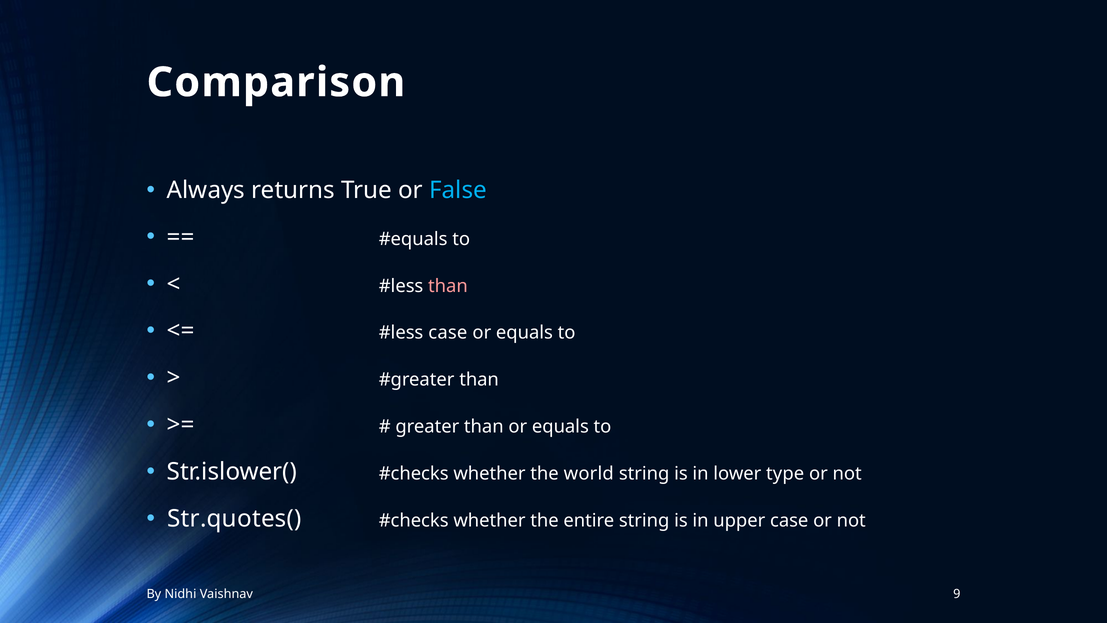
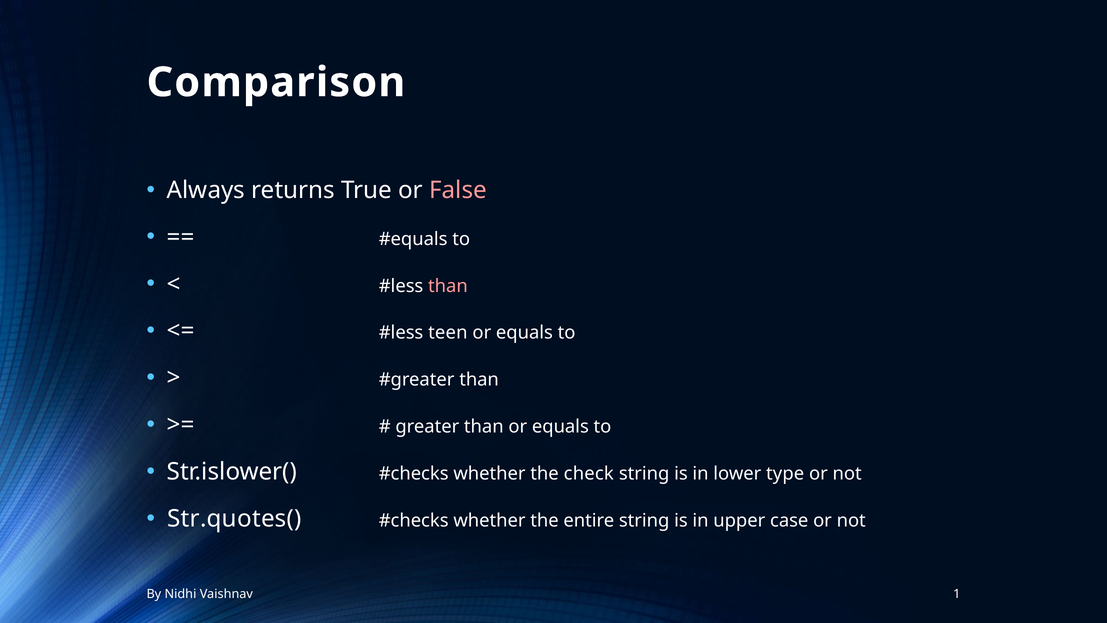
False colour: light blue -> pink (458, 190)
case: case -> teen (448, 333)
world: world -> check (589, 473)
9: 9 -> 1 (957, 594)
